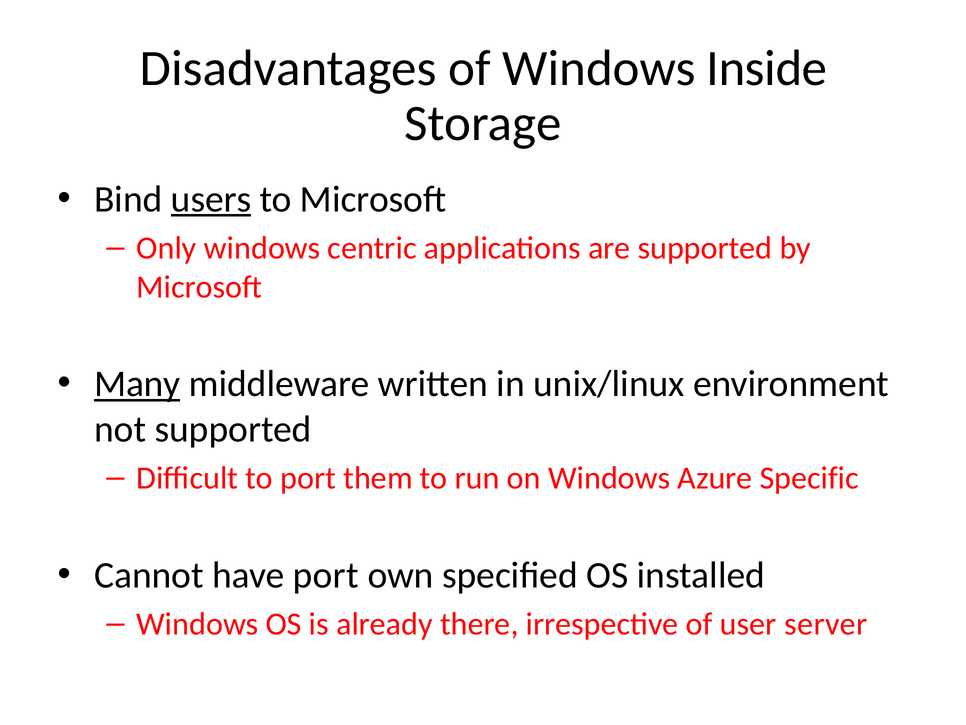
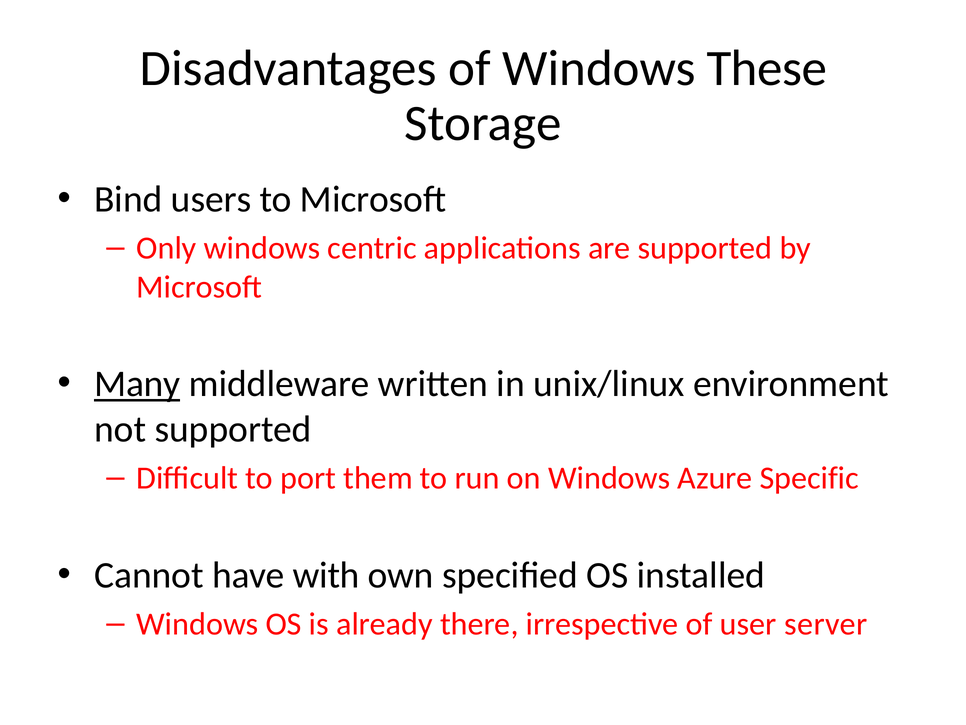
Inside: Inside -> These (767, 68)
users underline: present -> none (211, 199)
have port: port -> with (326, 575)
